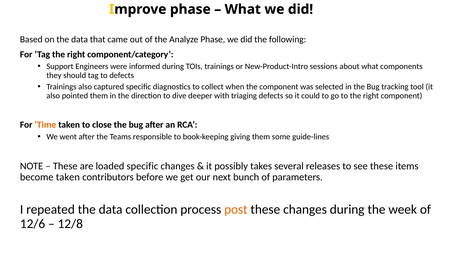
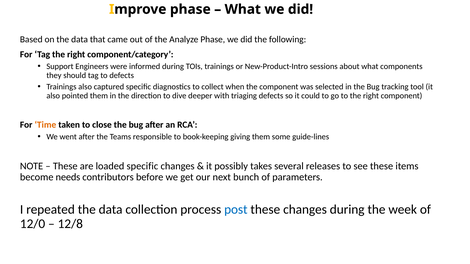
become taken: taken -> needs (68, 178)
post colour: orange -> blue (236, 210)
12/6: 12/6 -> 12/0 (33, 224)
